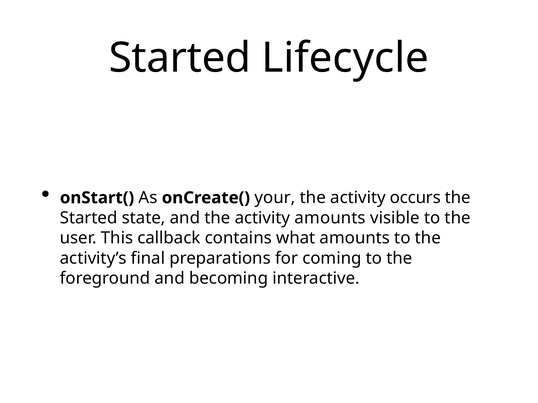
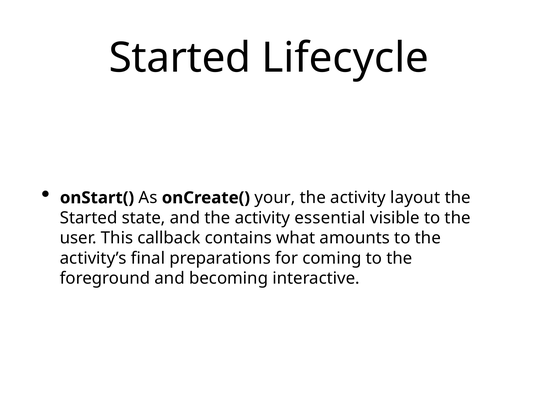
occurs: occurs -> layout (415, 198)
activity amounts: amounts -> essential (330, 218)
